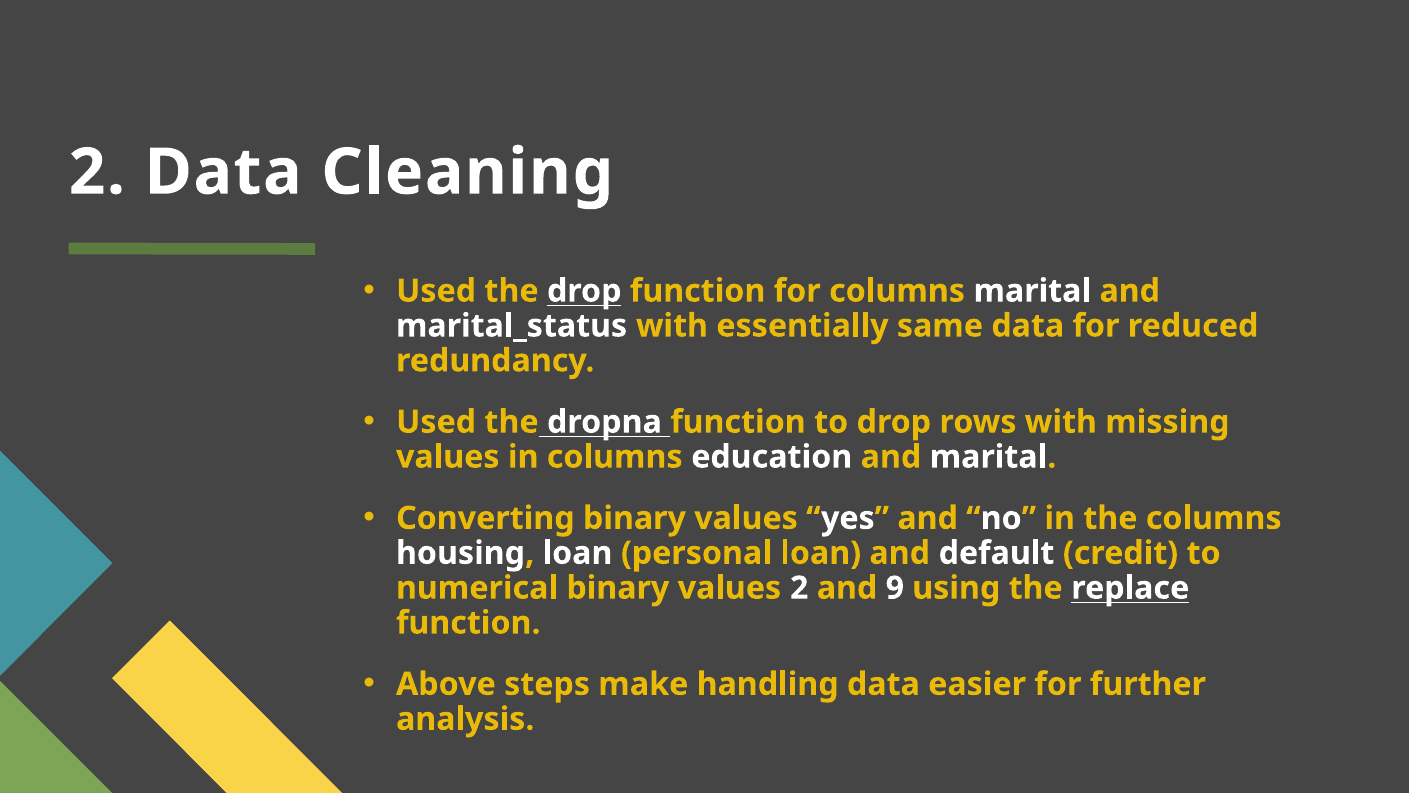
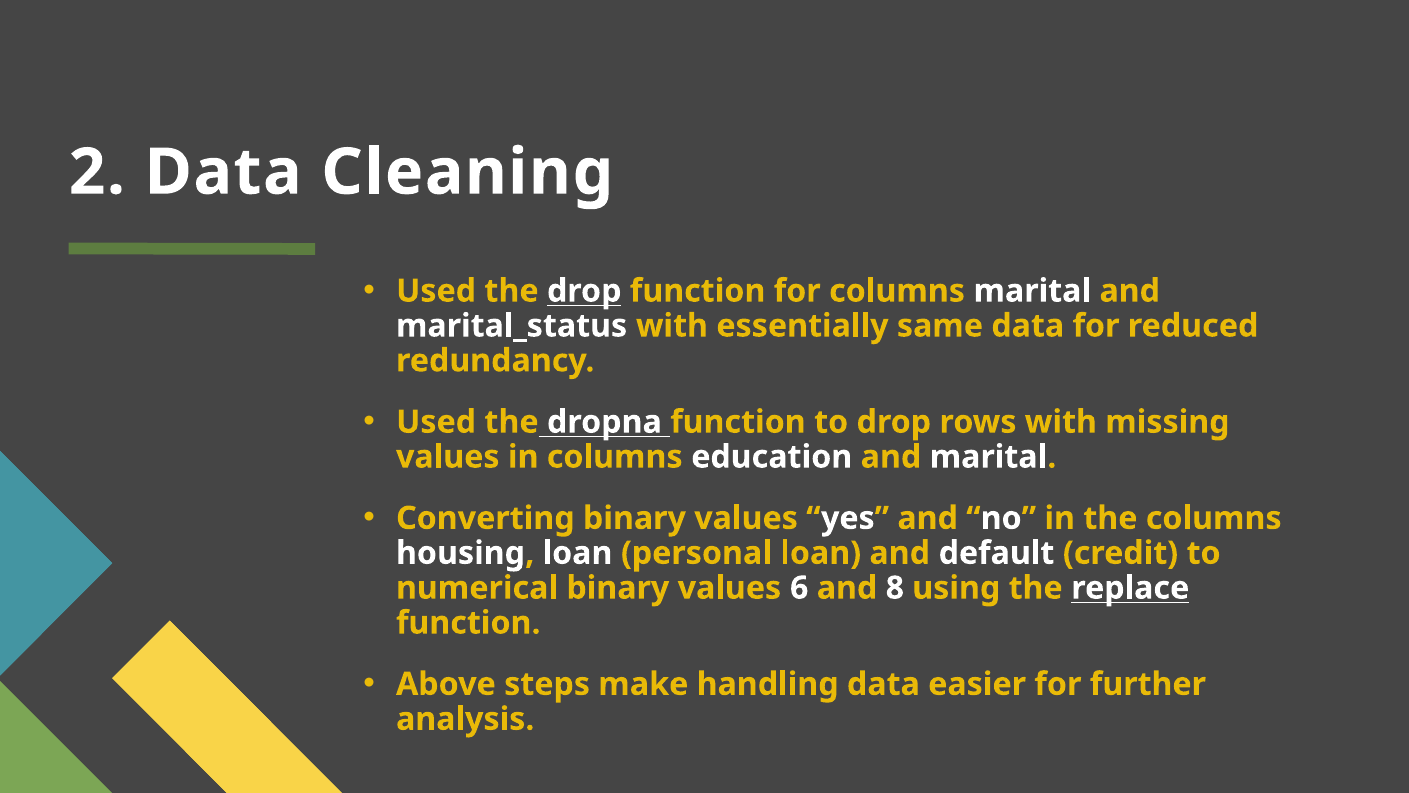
values 2: 2 -> 6 (799, 588)
9: 9 -> 8 (895, 588)
